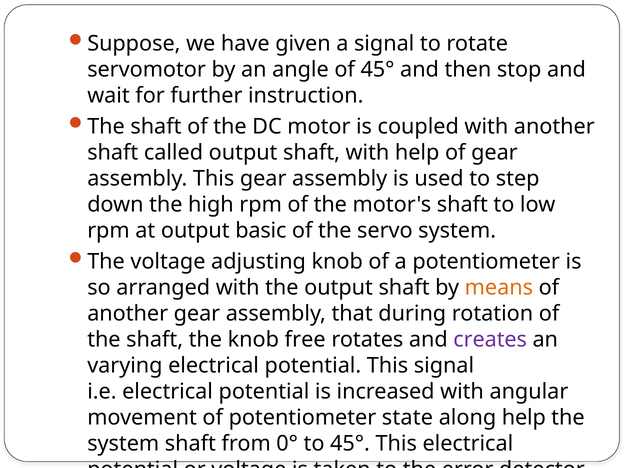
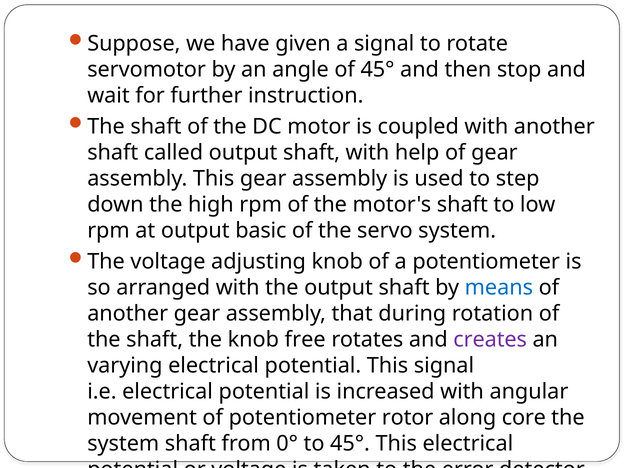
means colour: orange -> blue (499, 288)
state: state -> rotor (408, 418)
along help: help -> core (524, 418)
